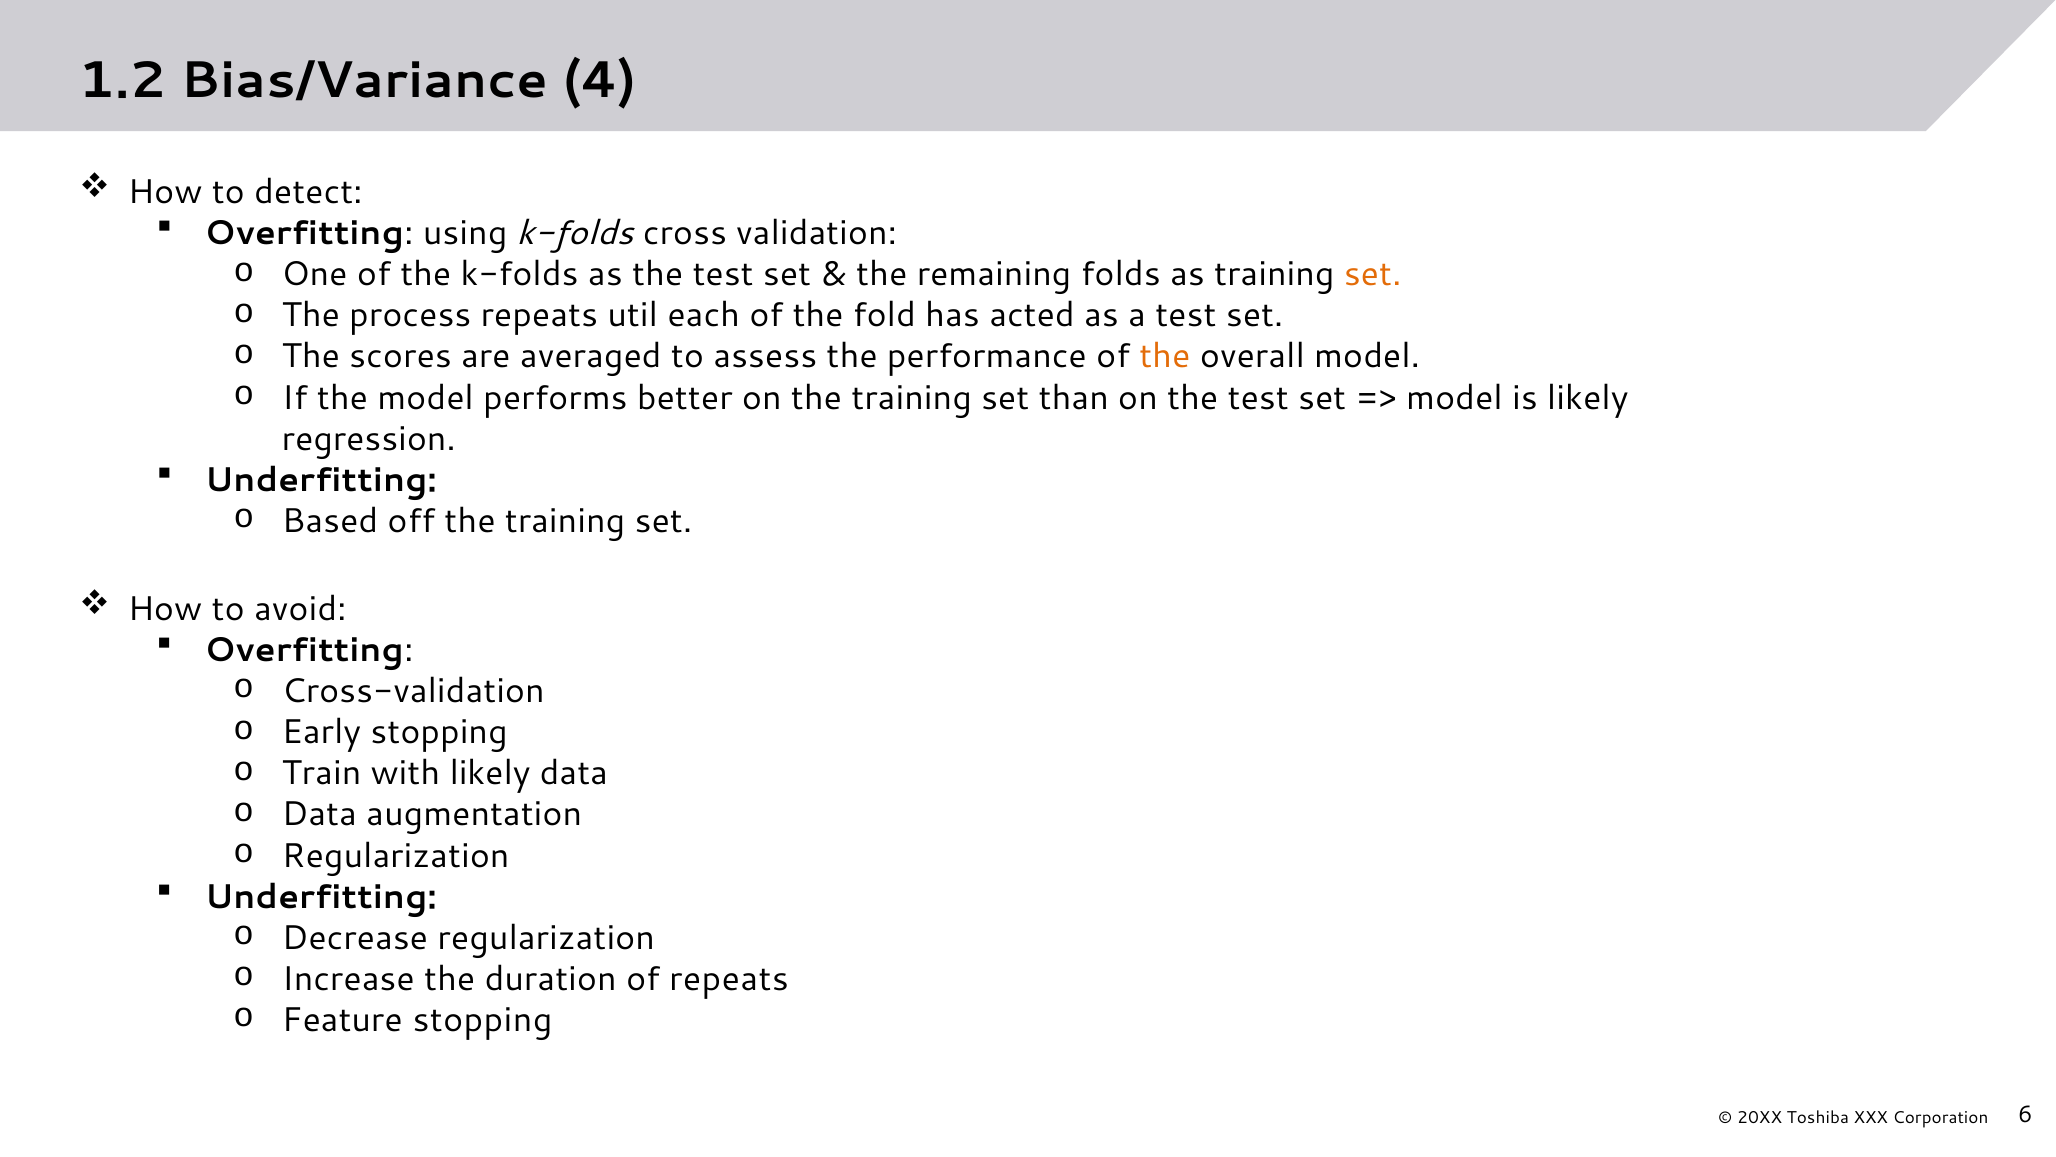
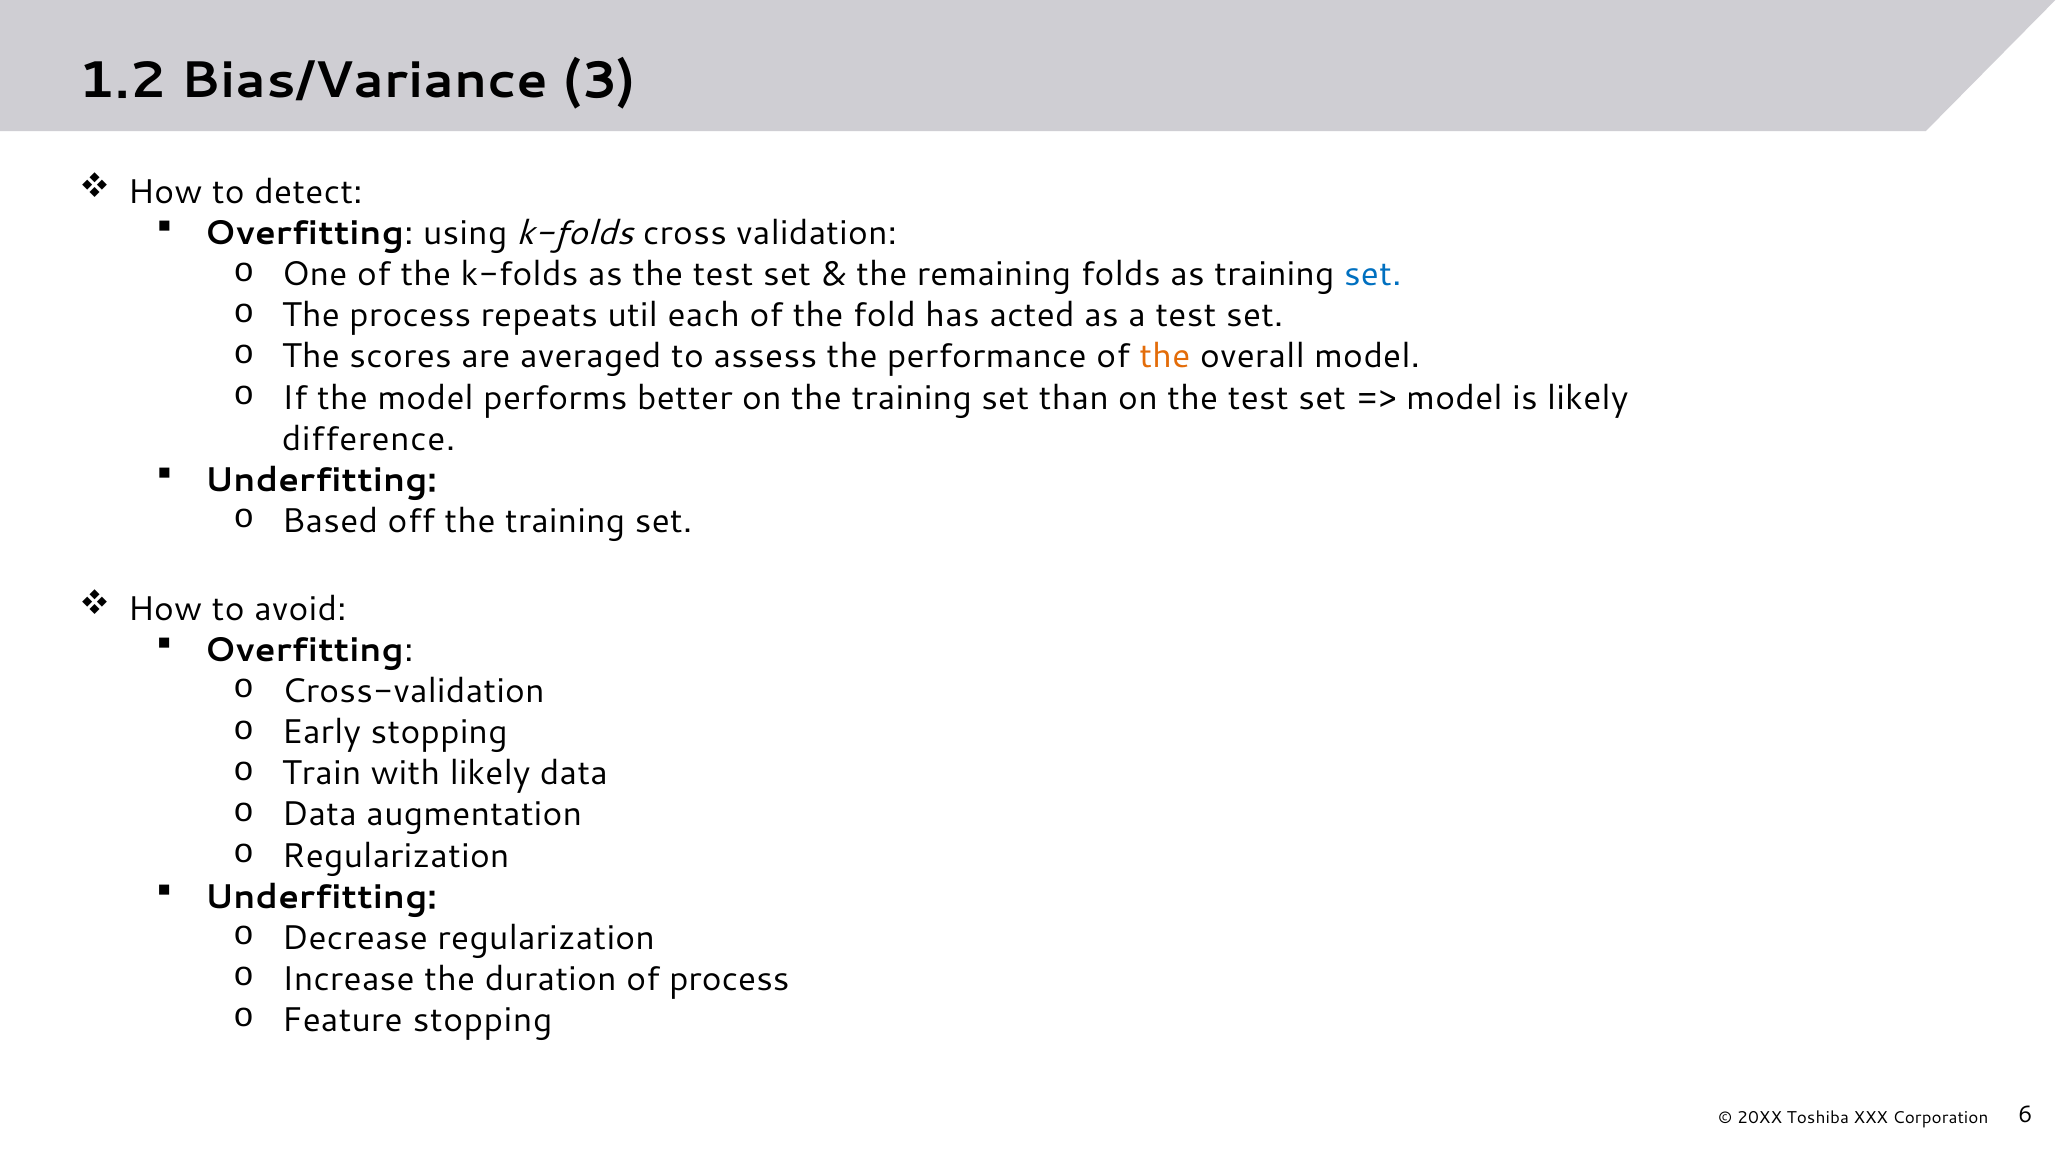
4: 4 -> 3 (599, 80)
set colour: orange -> blue (1373, 274)
regression: regression -> difference (369, 439)
of repeats: repeats -> process (729, 979)
